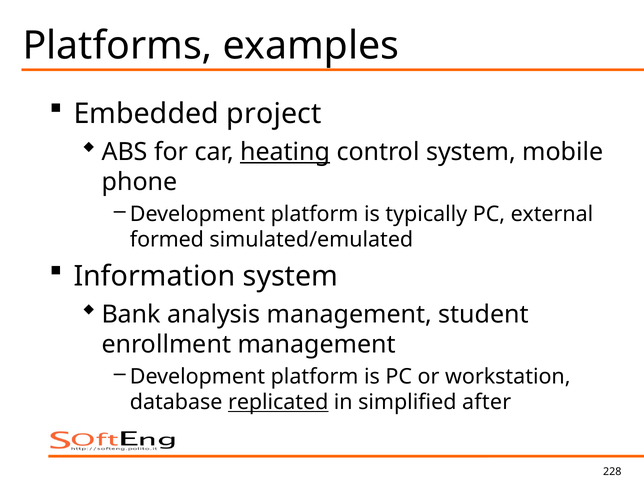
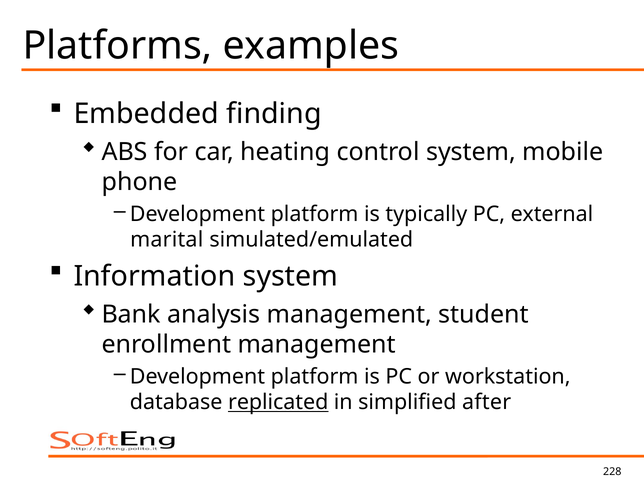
project: project -> finding (274, 114)
heating underline: present -> none (285, 152)
formed: formed -> marital (167, 240)
